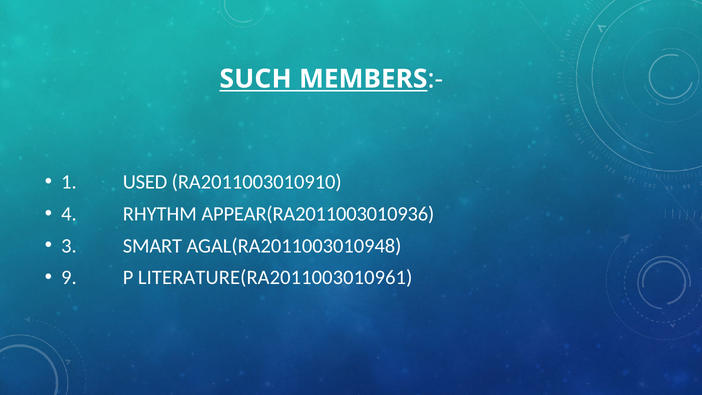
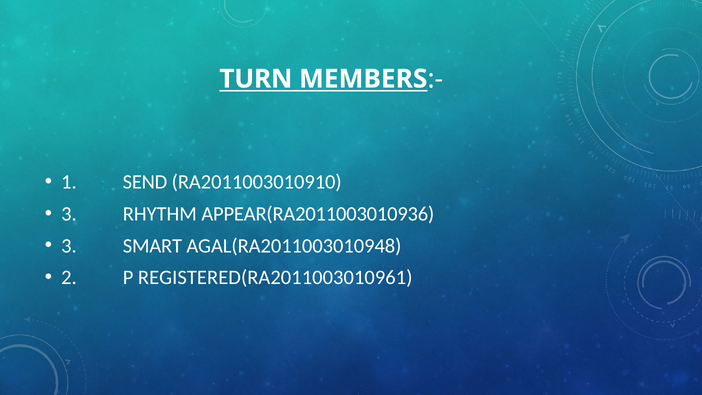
SUCH: SUCH -> TURN (256, 79)
USED: USED -> SEND (145, 182)
4: 4 -> 3 (69, 214)
9: 9 -> 2 (69, 278)
LITERATURE(RA2011003010961: LITERATURE(RA2011003010961 -> REGISTERED(RA2011003010961 (275, 278)
